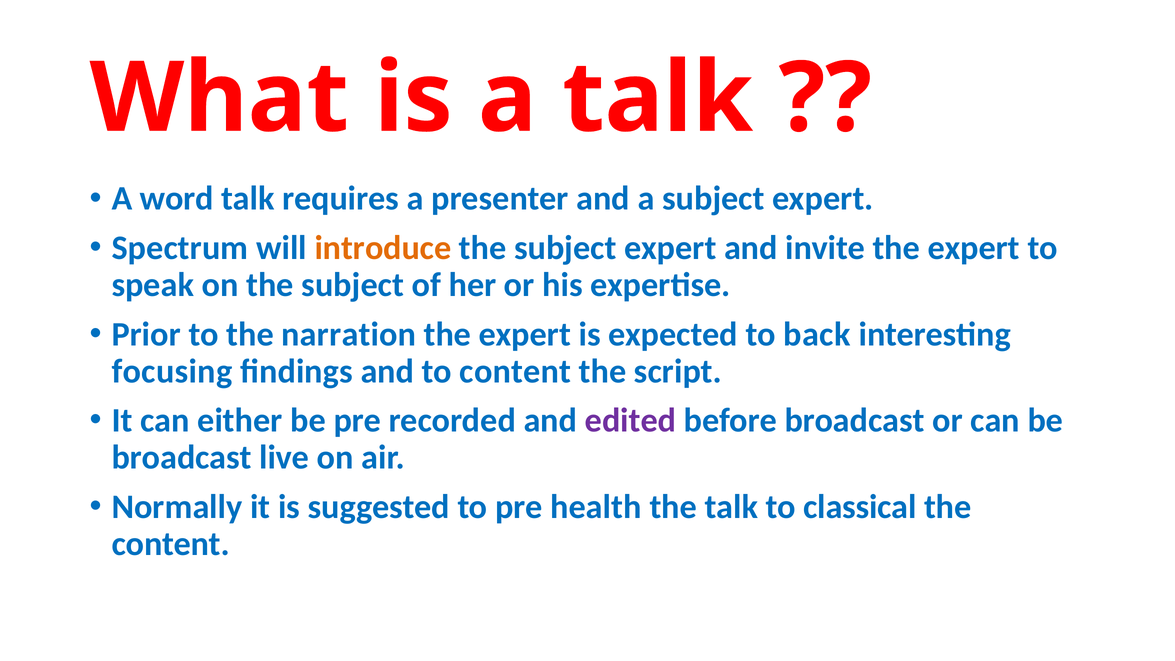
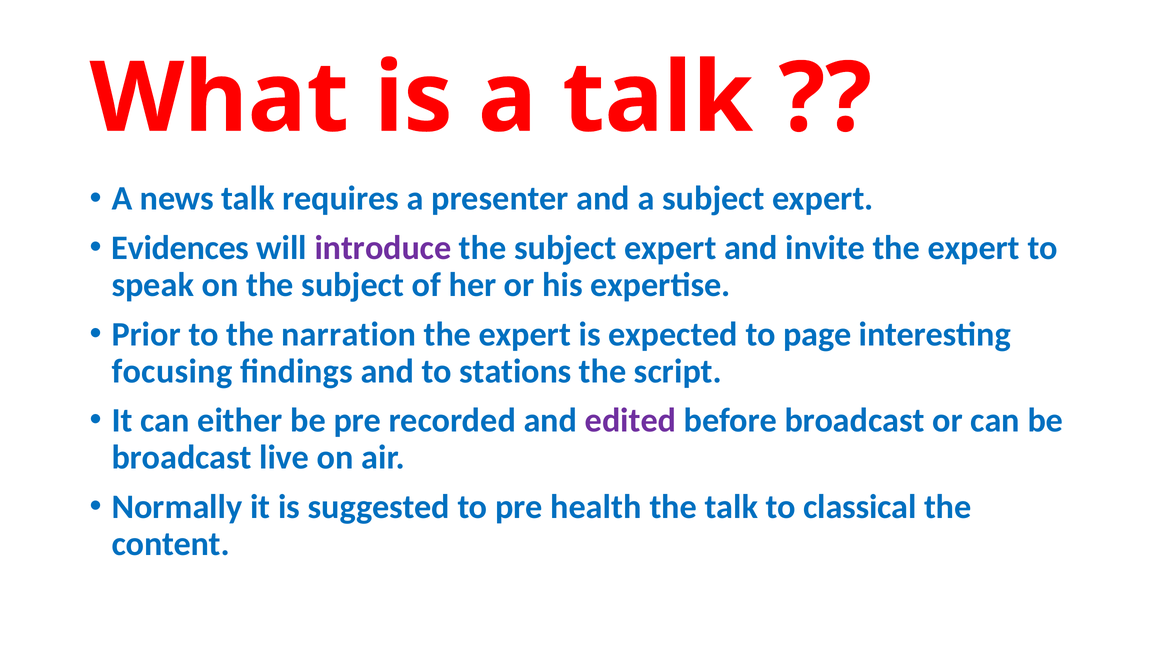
word: word -> news (177, 199)
Spectrum: Spectrum -> Evidences (180, 248)
introduce colour: orange -> purple (383, 248)
back: back -> page (817, 334)
to content: content -> stations (515, 371)
